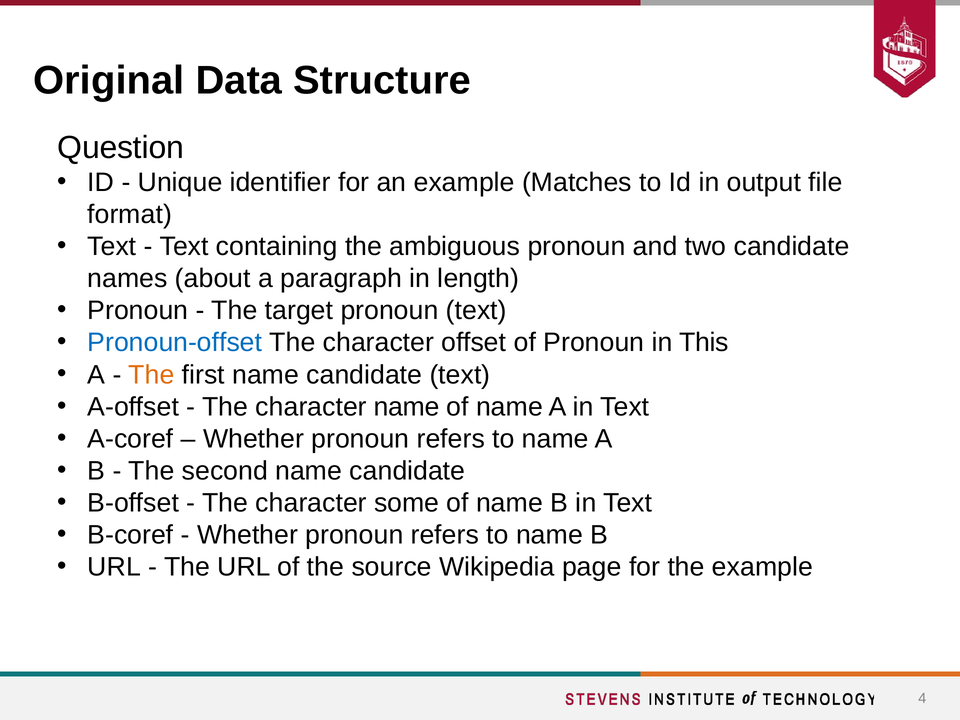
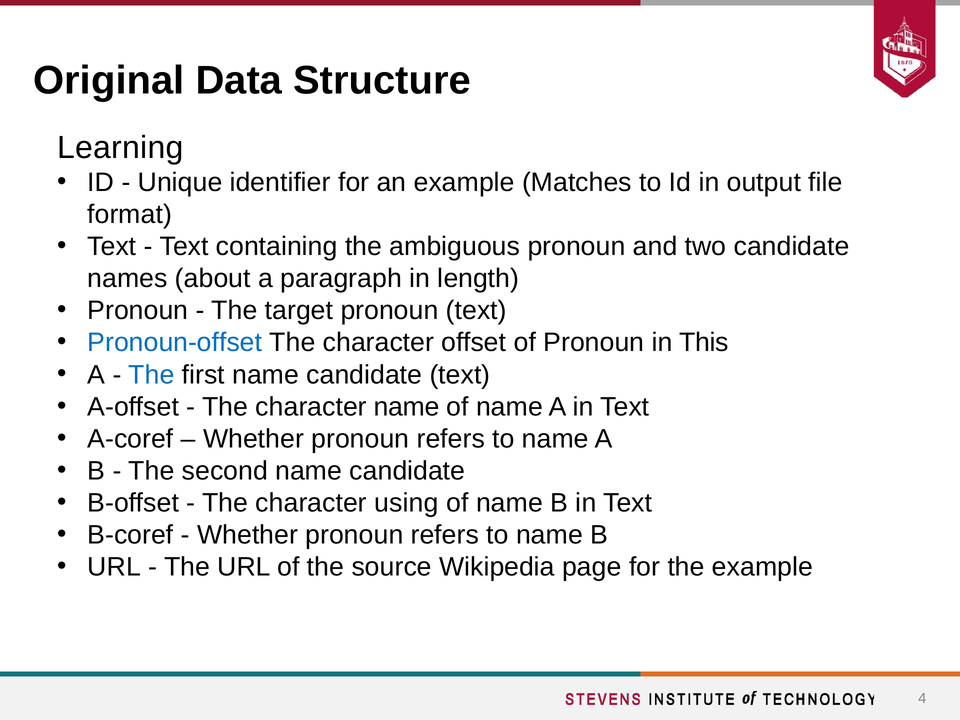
Question: Question -> Learning (120, 148)
The colour: orange -> blue (151, 375)
some: some -> using (407, 503)
